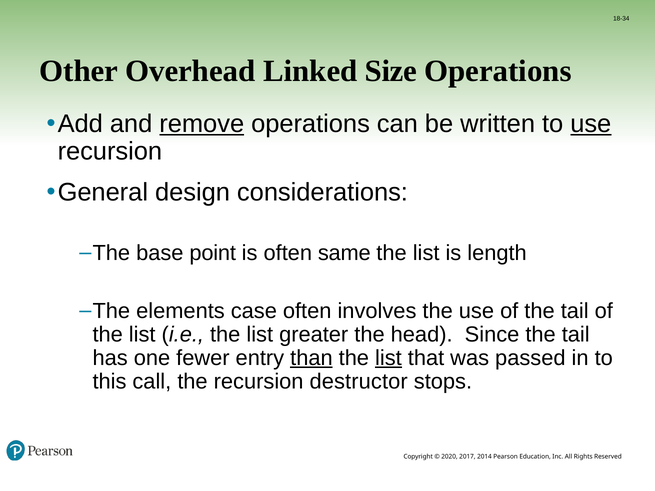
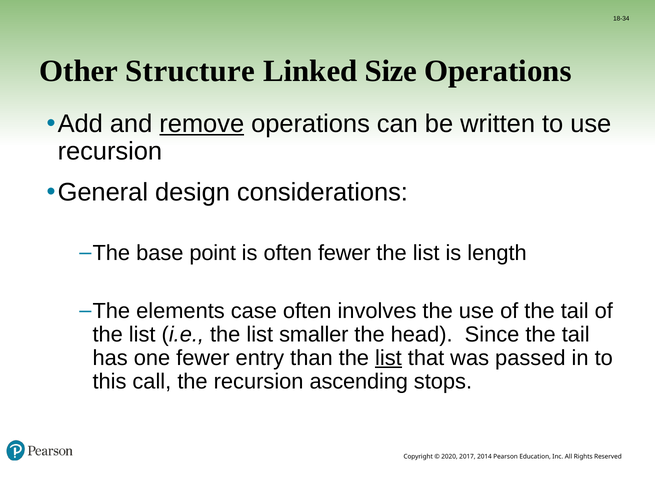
Overhead: Overhead -> Structure (190, 71)
use underline: present -> none (591, 124)
often same: same -> fewer (344, 253)
greater: greater -> smaller (314, 335)
than underline: present -> none (311, 358)
destructor: destructor -> ascending (359, 382)
